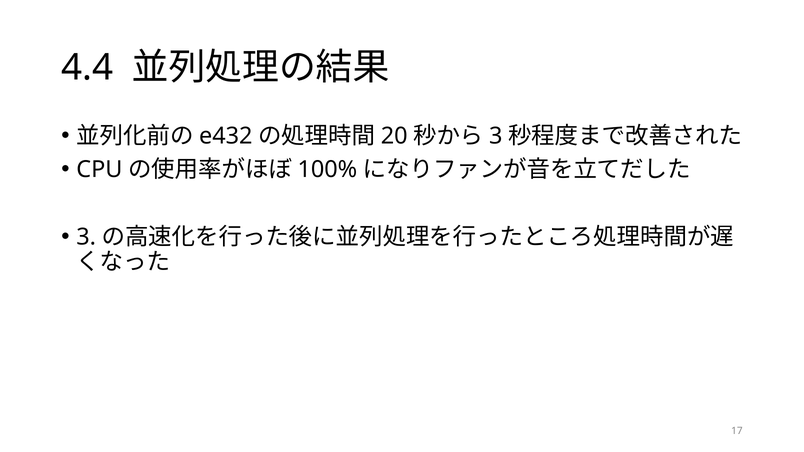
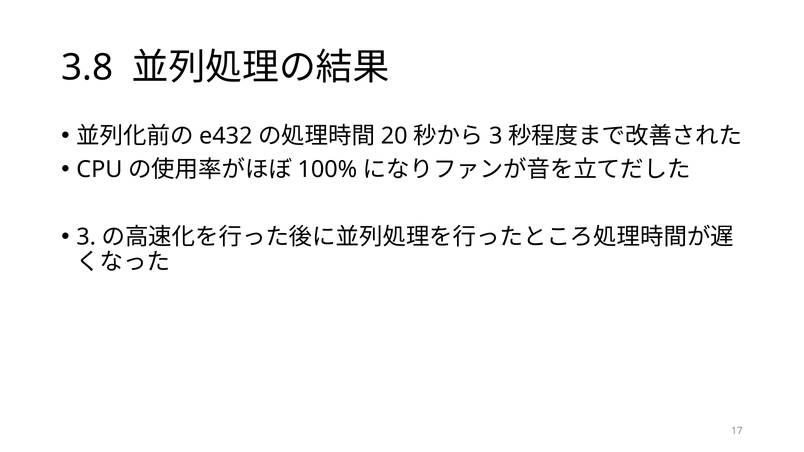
4.4: 4.4 -> 3.8 (87, 68)
